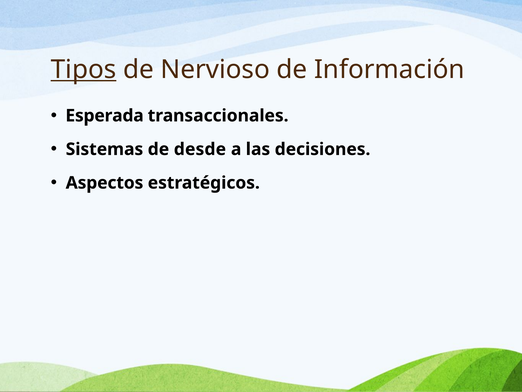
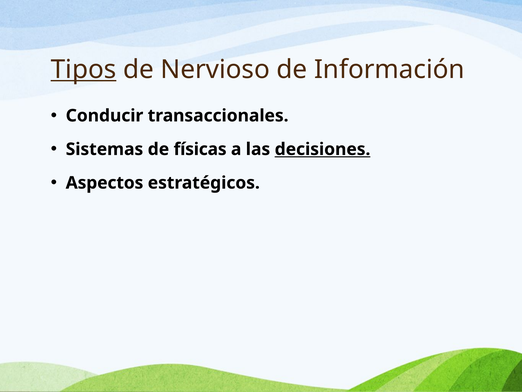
Esperada: Esperada -> Conducir (104, 116)
desde: desde -> físicas (200, 149)
decisiones underline: none -> present (323, 149)
